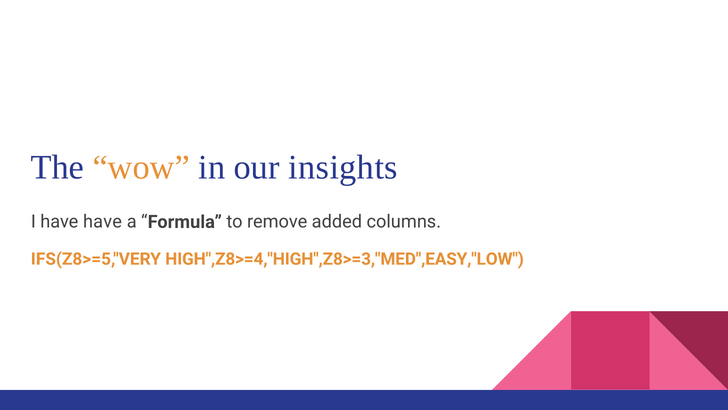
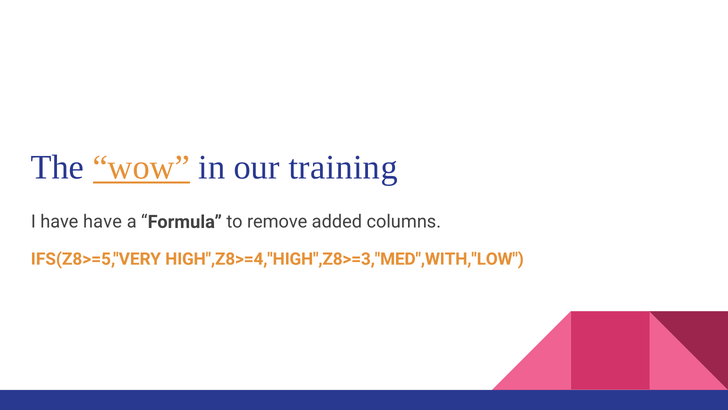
wow underline: none -> present (141, 167)
insights: insights -> training (343, 167)
HIGH",Z8>=4,"HIGH",Z8>=3,"MED",EASY,"LOW: HIGH",Z8>=4,"HIGH",Z8>=3,"MED",EASY,"LOW -> HIGH",Z8>=4,"HIGH",Z8>=3,"MED",WITH,"LOW (344, 259)
